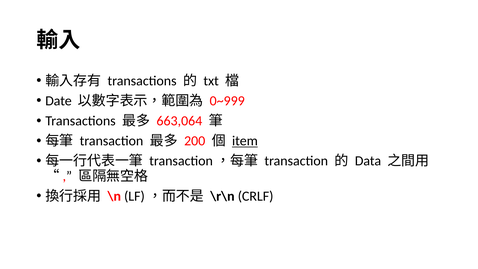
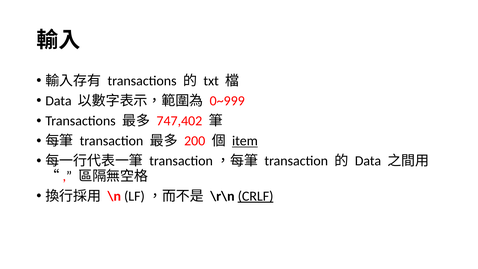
Date: Date -> Data (59, 101)
663,064: 663,064 -> 747,402 (179, 121)
CRLF underline: none -> present (256, 196)
